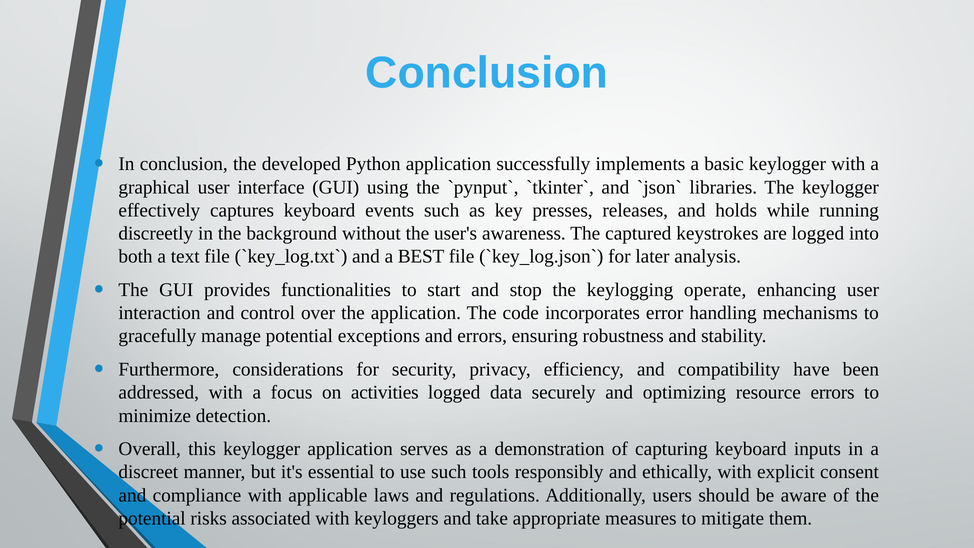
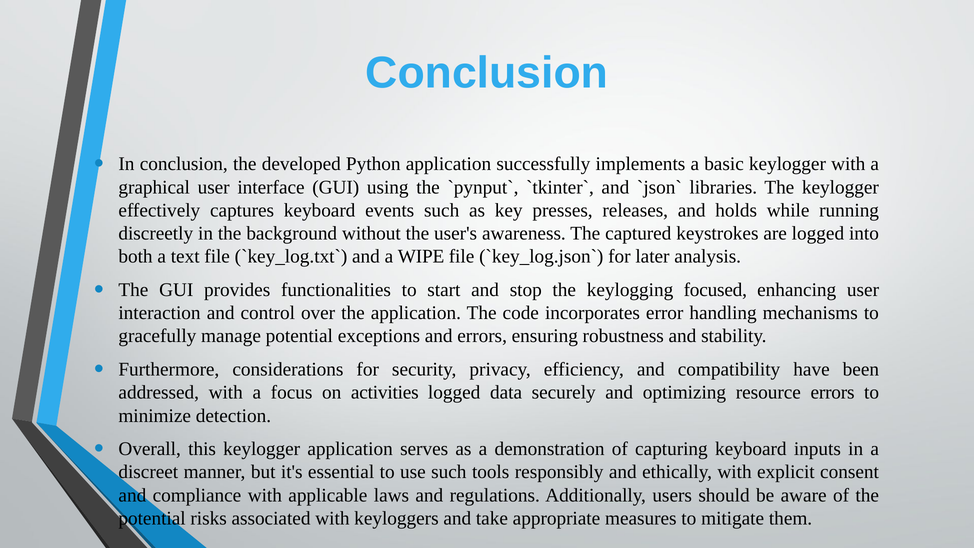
BEST: BEST -> WIPE (421, 257)
operate: operate -> focused (715, 290)
